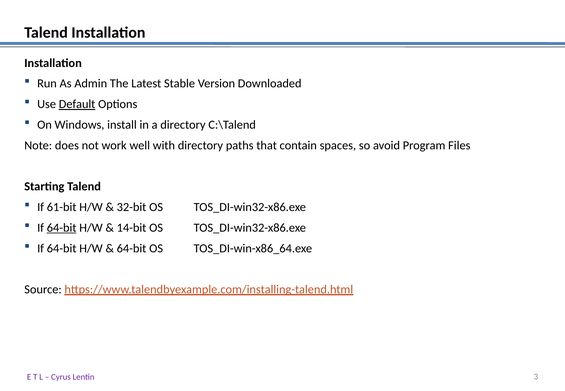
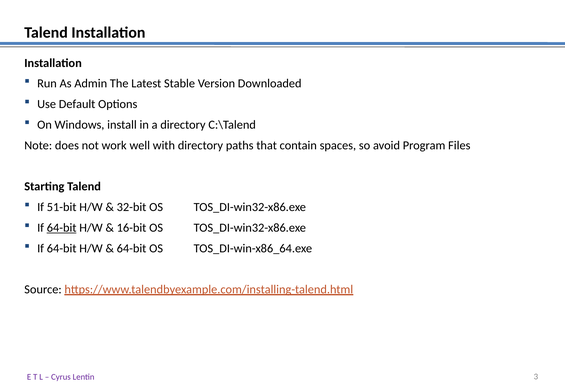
Default underline: present -> none (77, 104)
61-bit: 61-bit -> 51-bit (62, 207)
14-bit: 14-bit -> 16-bit (132, 228)
